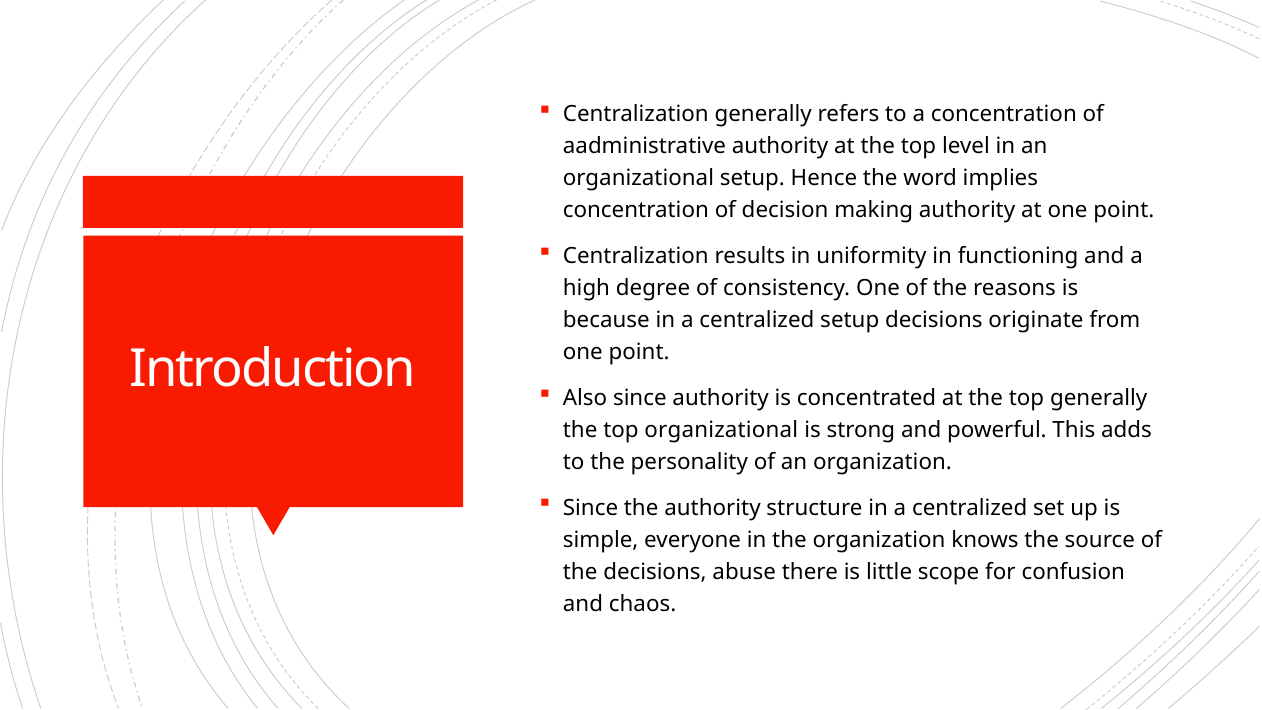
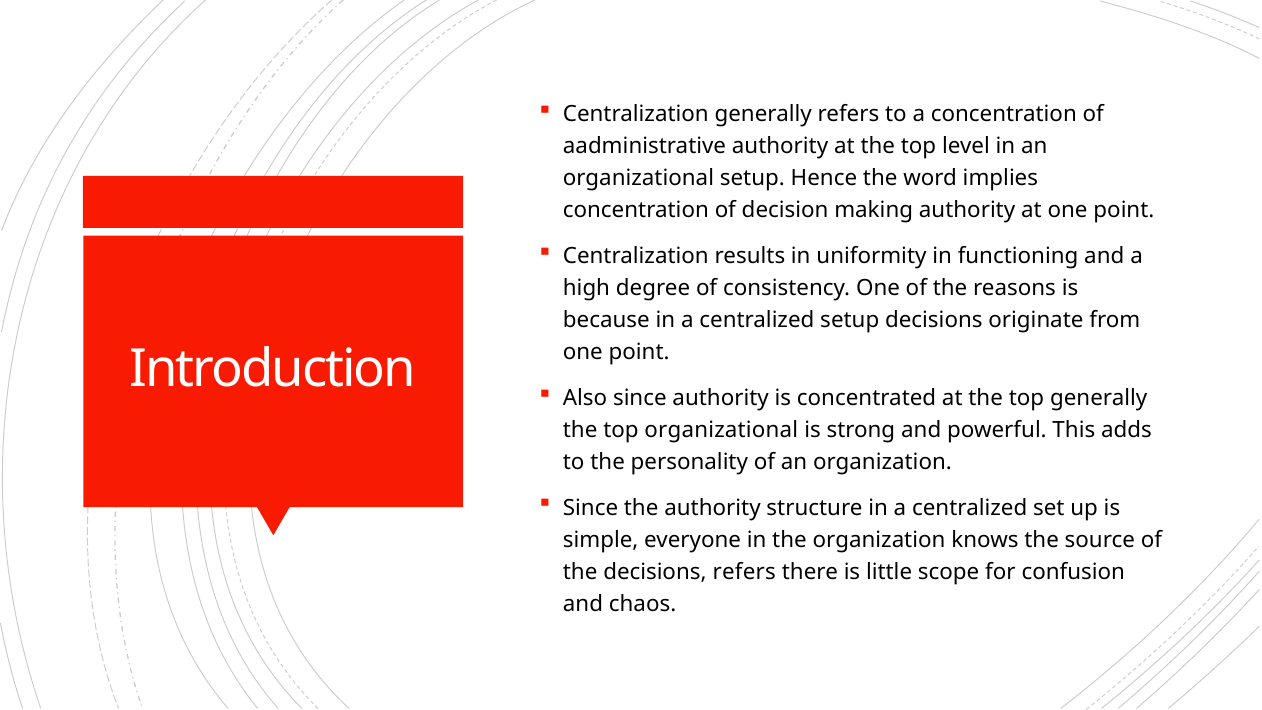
decisions abuse: abuse -> refers (744, 572)
